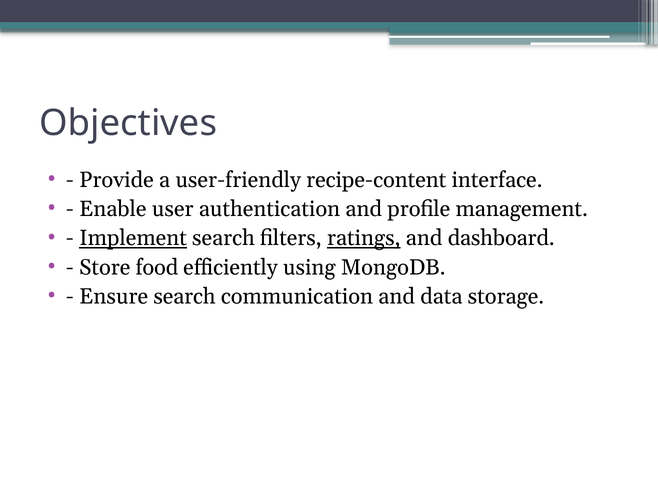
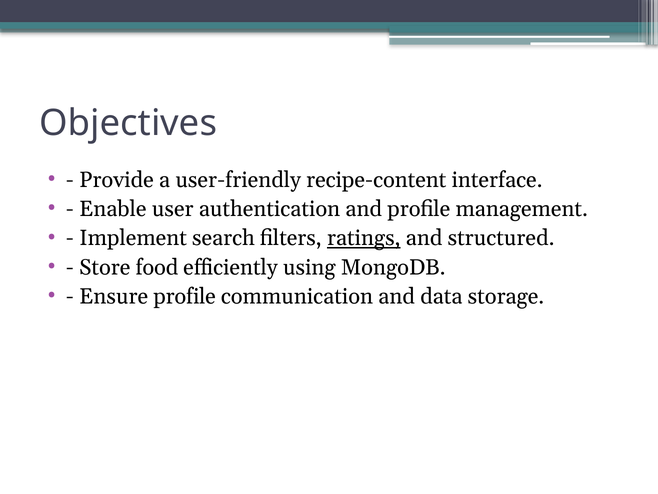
Implement underline: present -> none (133, 238)
dashboard: dashboard -> structured (501, 238)
Ensure search: search -> profile (185, 296)
